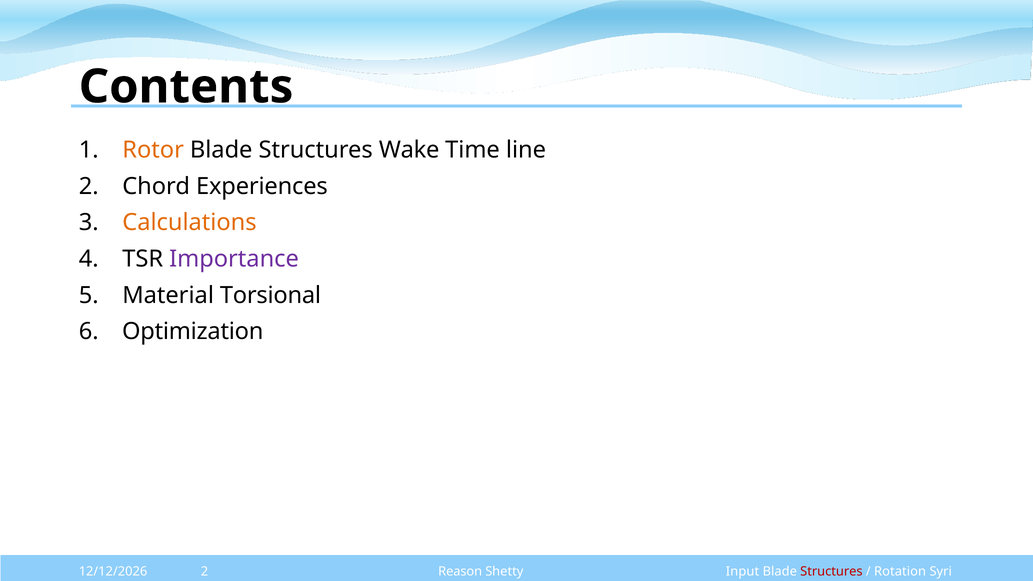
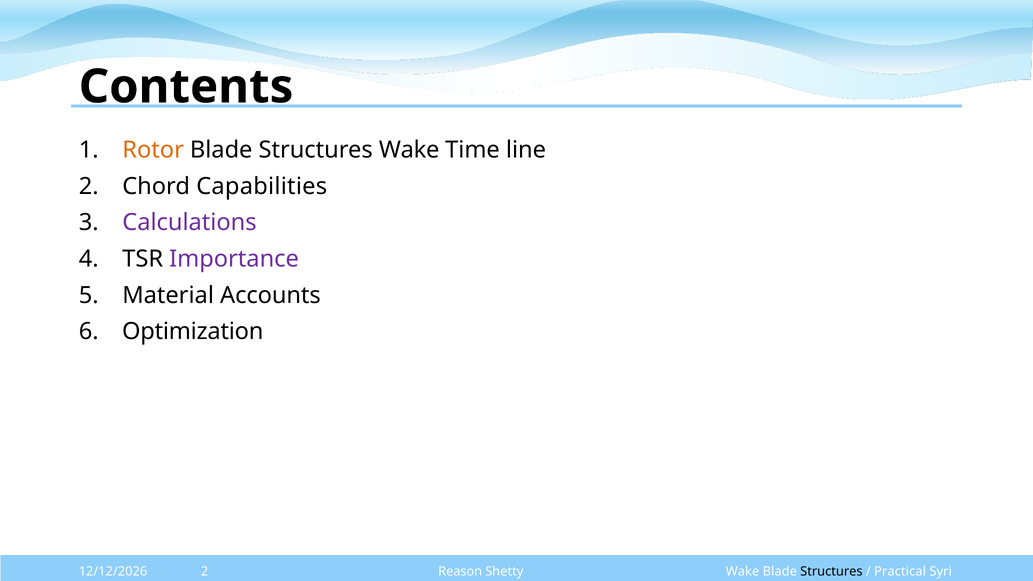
Experiences: Experiences -> Capabilities (262, 186)
Calculations colour: orange -> purple (189, 223)
Torsional: Torsional -> Accounts (270, 295)
Input: Input -> Wake (743, 571)
Structures colour: red -> black (831, 571)
Rotation: Rotation -> Practical (900, 571)
